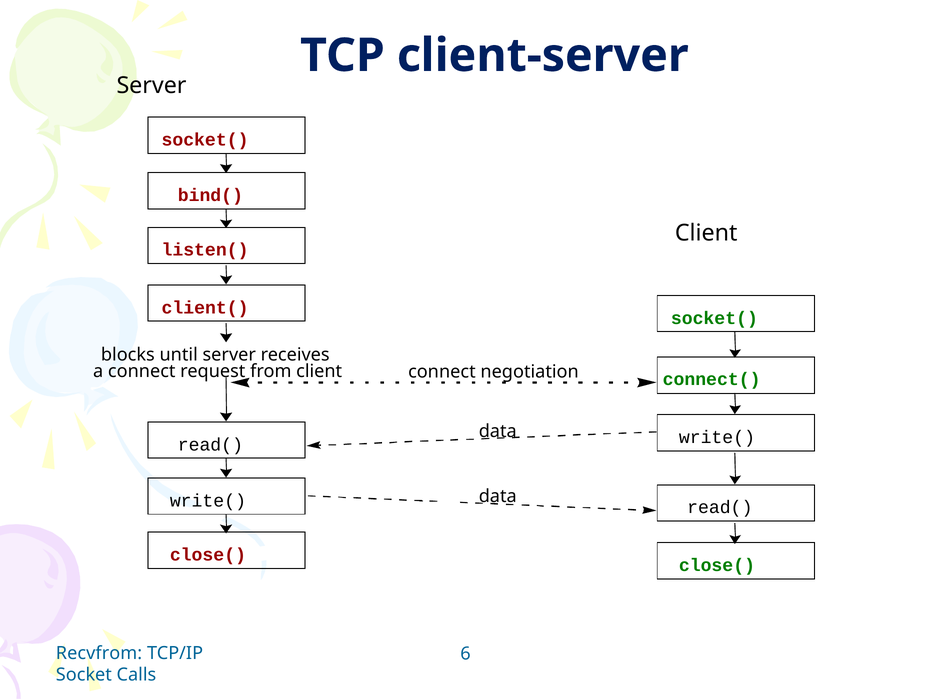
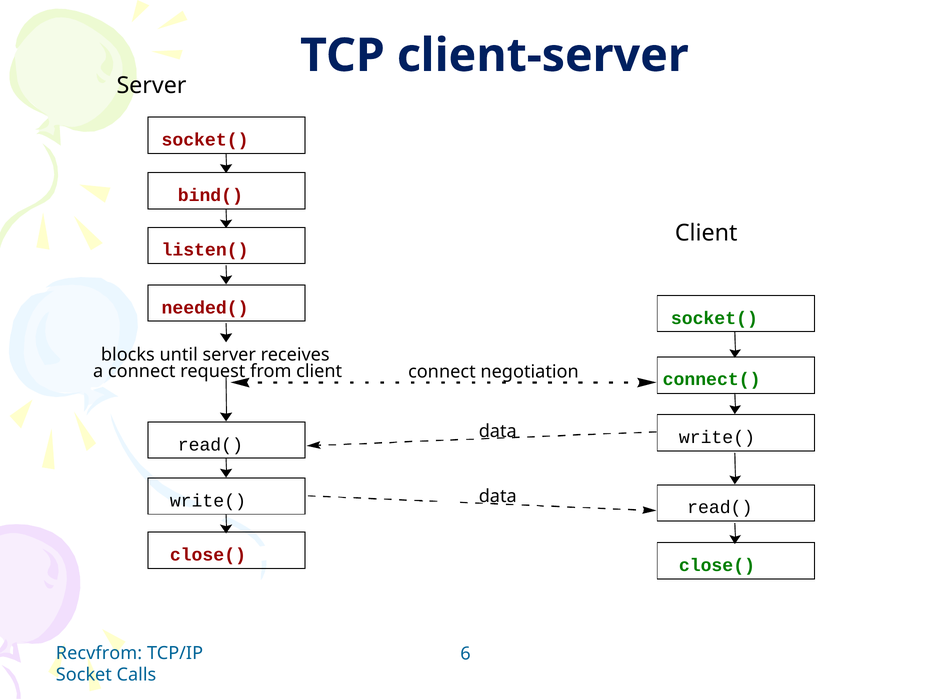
client(: client( -> needed( (205, 307)
